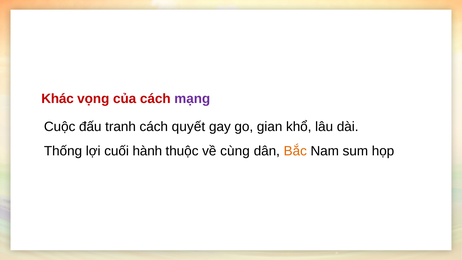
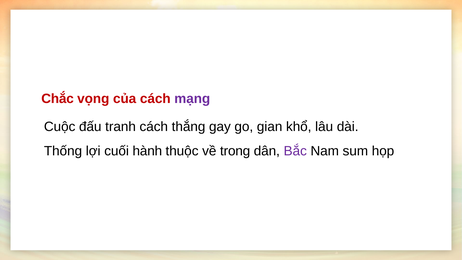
Khác: Khác -> Chắc (58, 99)
quyết: quyết -> thắng (189, 127)
cùng: cùng -> trong (235, 151)
Bắc colour: orange -> purple (295, 151)
